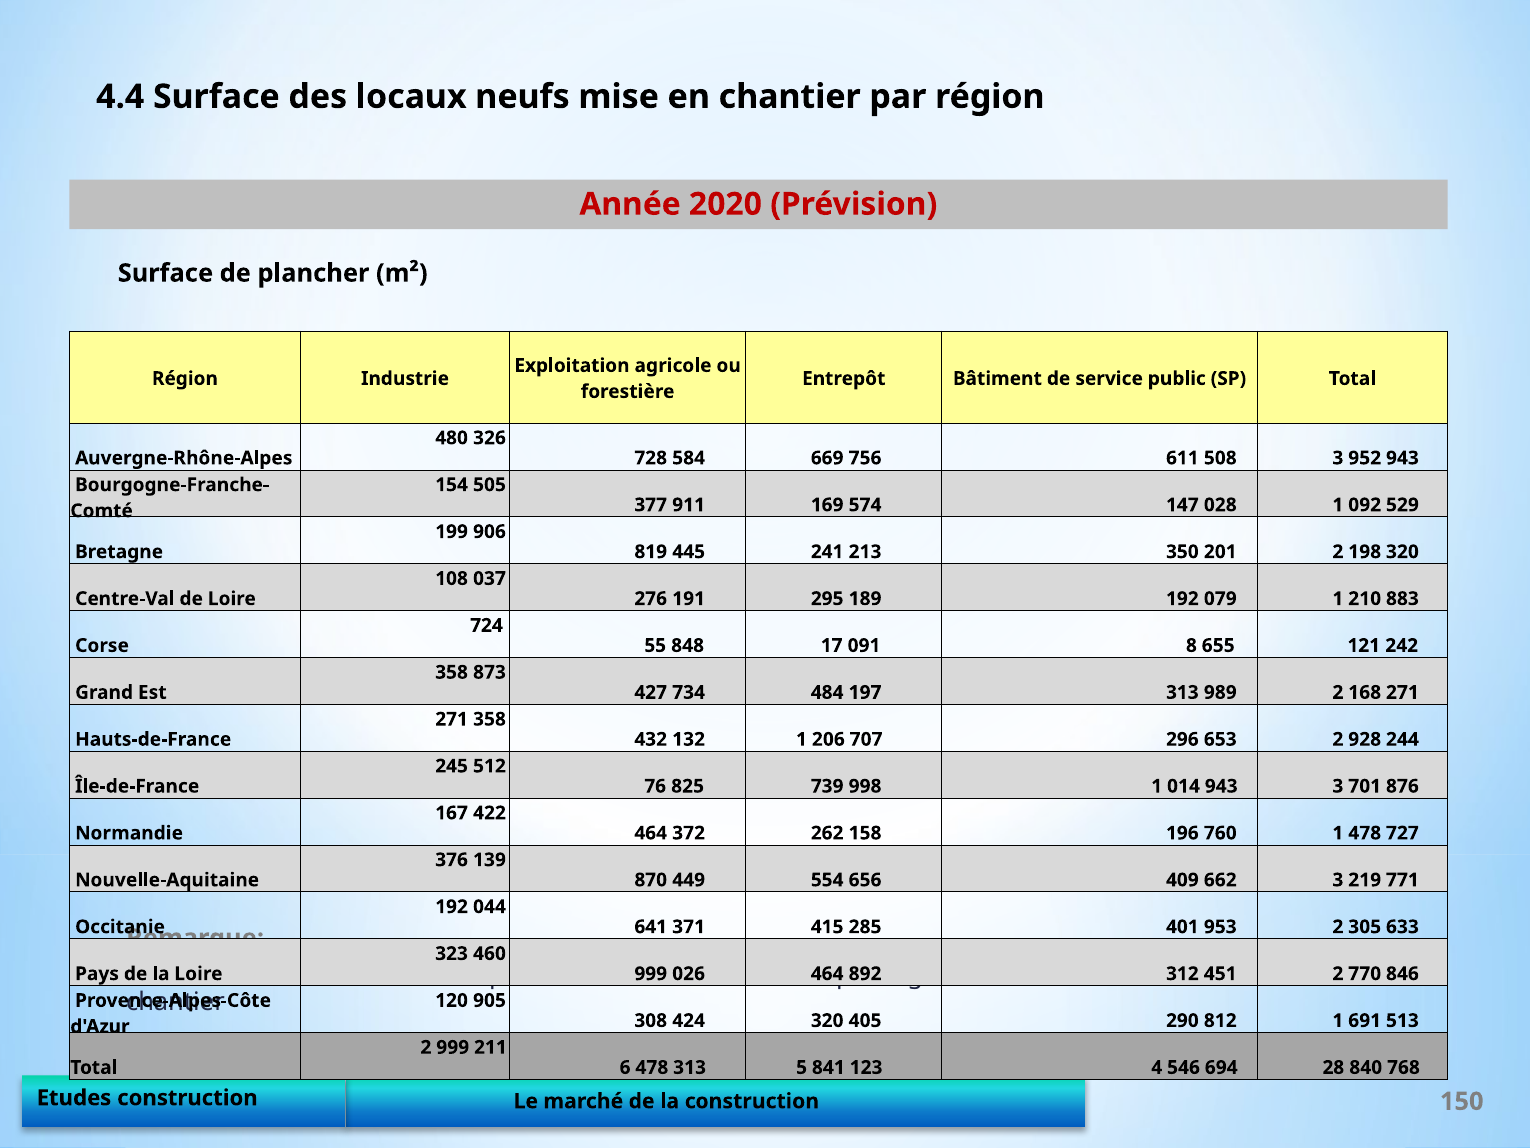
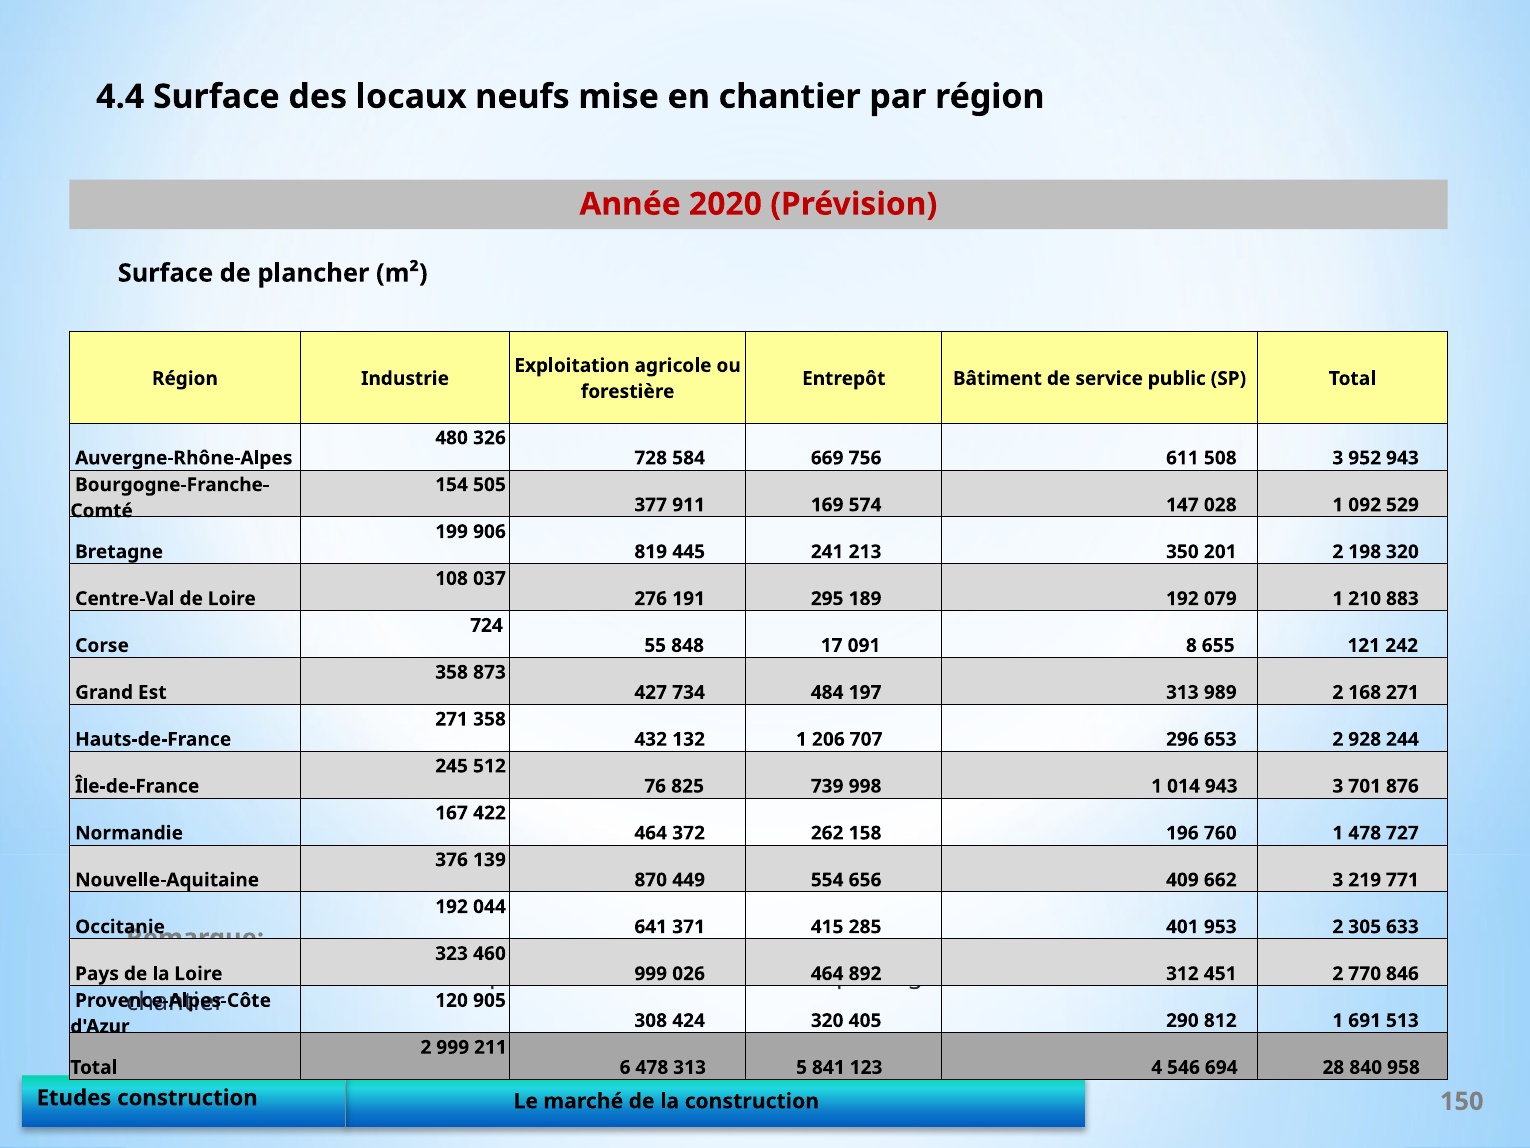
768: 768 -> 958 (1403, 1067)
